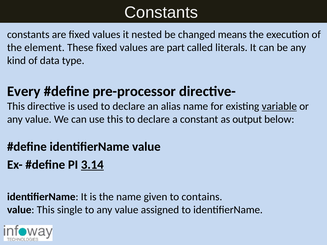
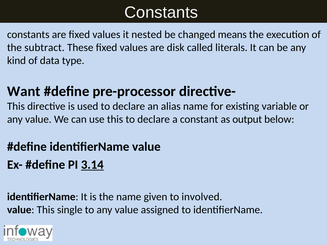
element: element -> subtract (44, 48)
part: part -> disk (176, 48)
Every: Every -> Want (24, 91)
variable underline: present -> none (279, 106)
contains: contains -> involved (202, 197)
